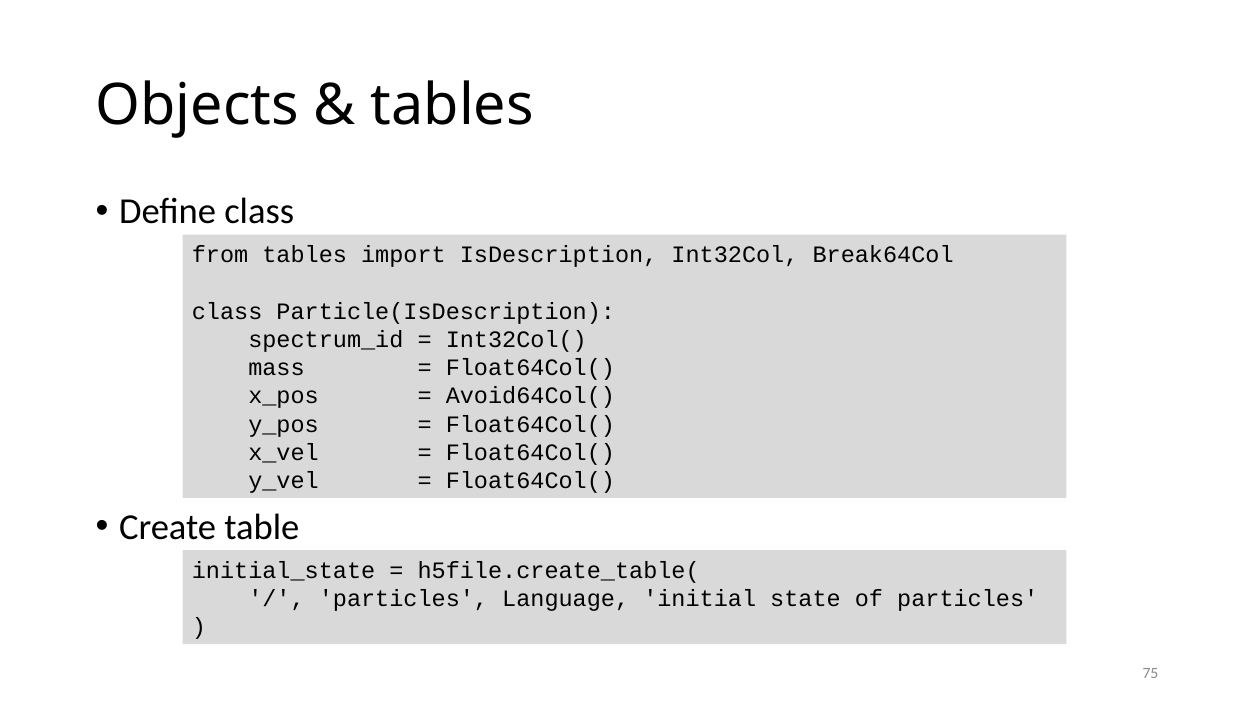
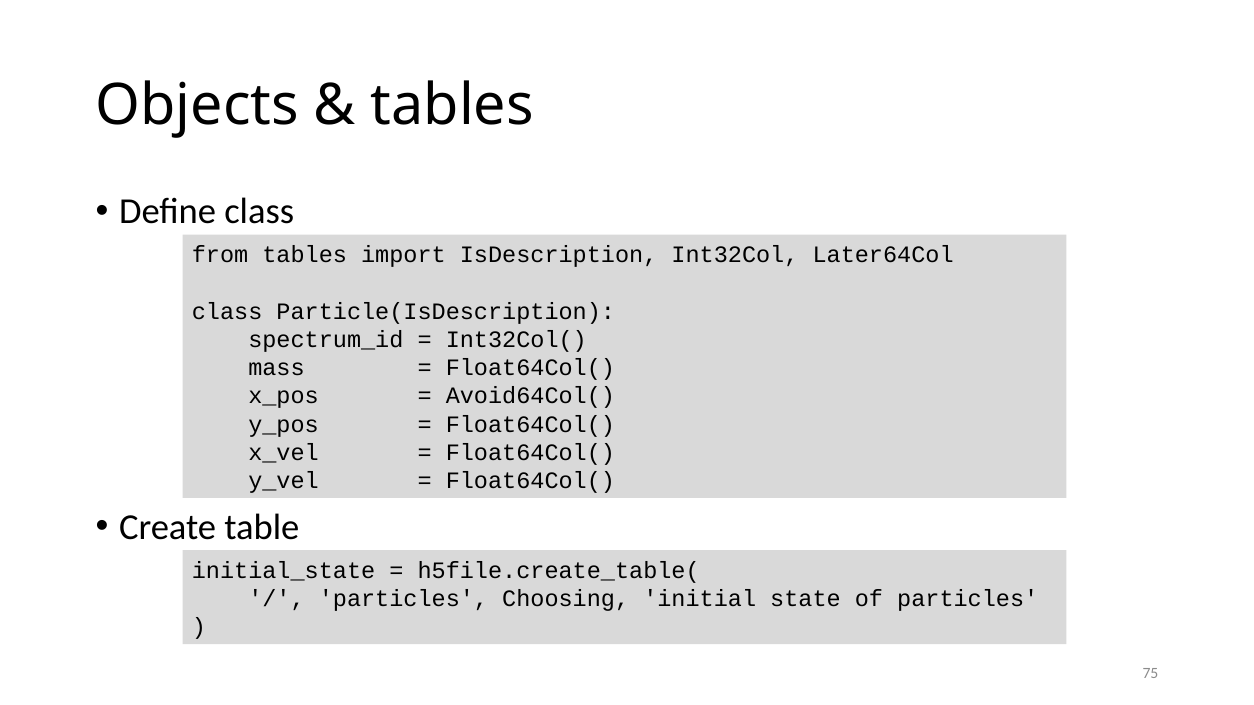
Break64Col: Break64Col -> Later64Col (883, 255)
Language: Language -> Choosing (566, 599)
